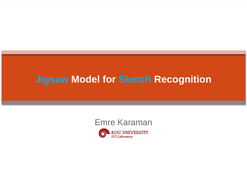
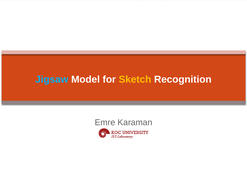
Sketch colour: light blue -> yellow (135, 79)
